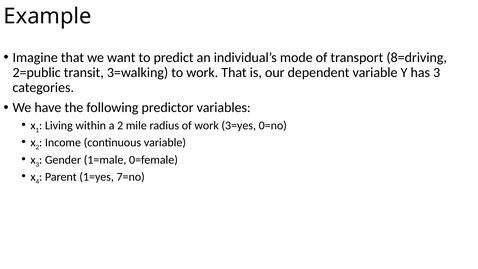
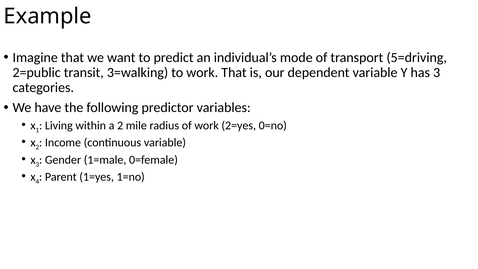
8=driving: 8=driving -> 5=driving (417, 57)
3=yes: 3=yes -> 2=yes (239, 125)
7=no: 7=no -> 1=no (131, 177)
